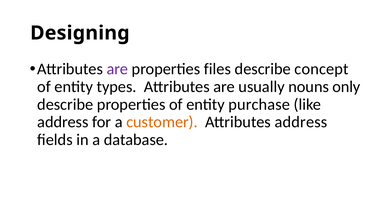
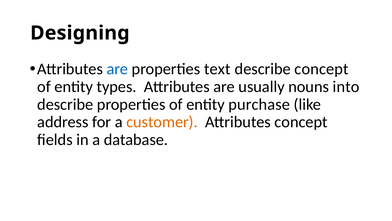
are colour: purple -> blue (117, 69)
files: files -> text (217, 69)
only: only -> into (346, 87)
Attributes address: address -> concept (301, 122)
